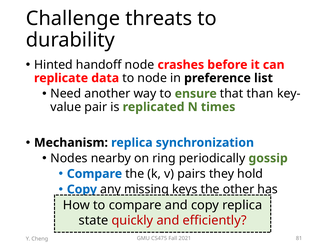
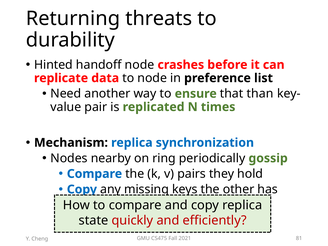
Challenge: Challenge -> Returning (73, 18)
